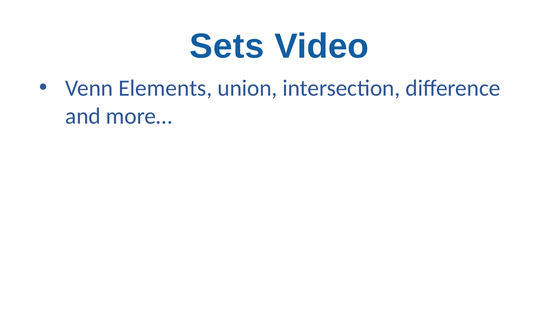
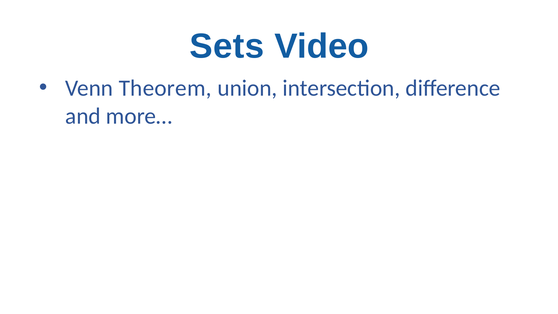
Elements: Elements -> Theorem (165, 88)
